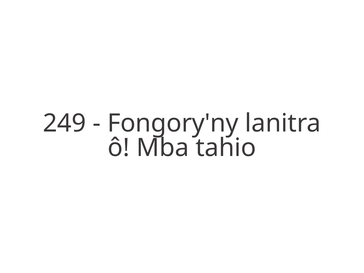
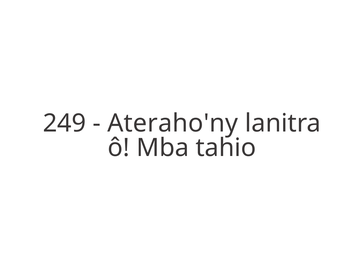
Fongory'ny: Fongory'ny -> Ateraho'ny (173, 123)
